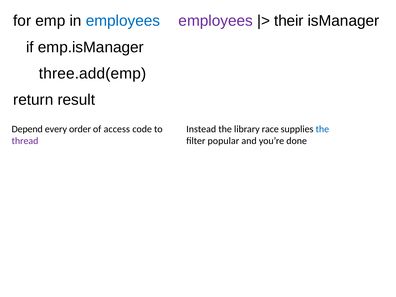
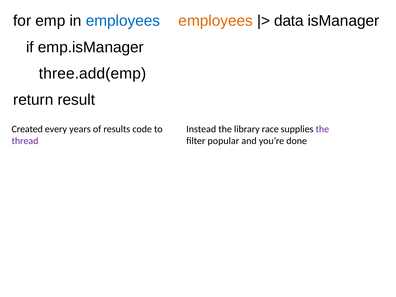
employees colour: purple -> orange (216, 21)
their: their -> data (289, 21)
Depend: Depend -> Created (27, 129)
order: order -> years (80, 129)
access: access -> results (117, 129)
the colour: blue -> purple (322, 129)
